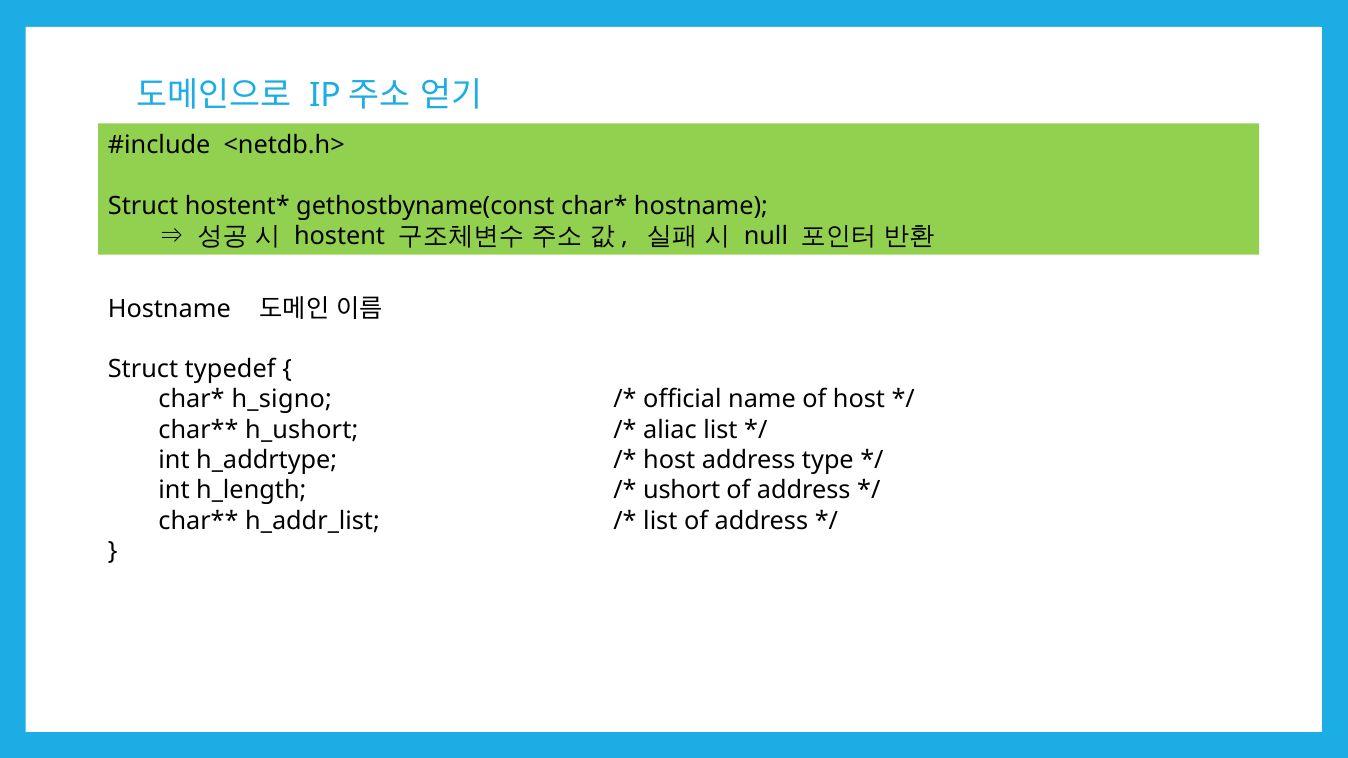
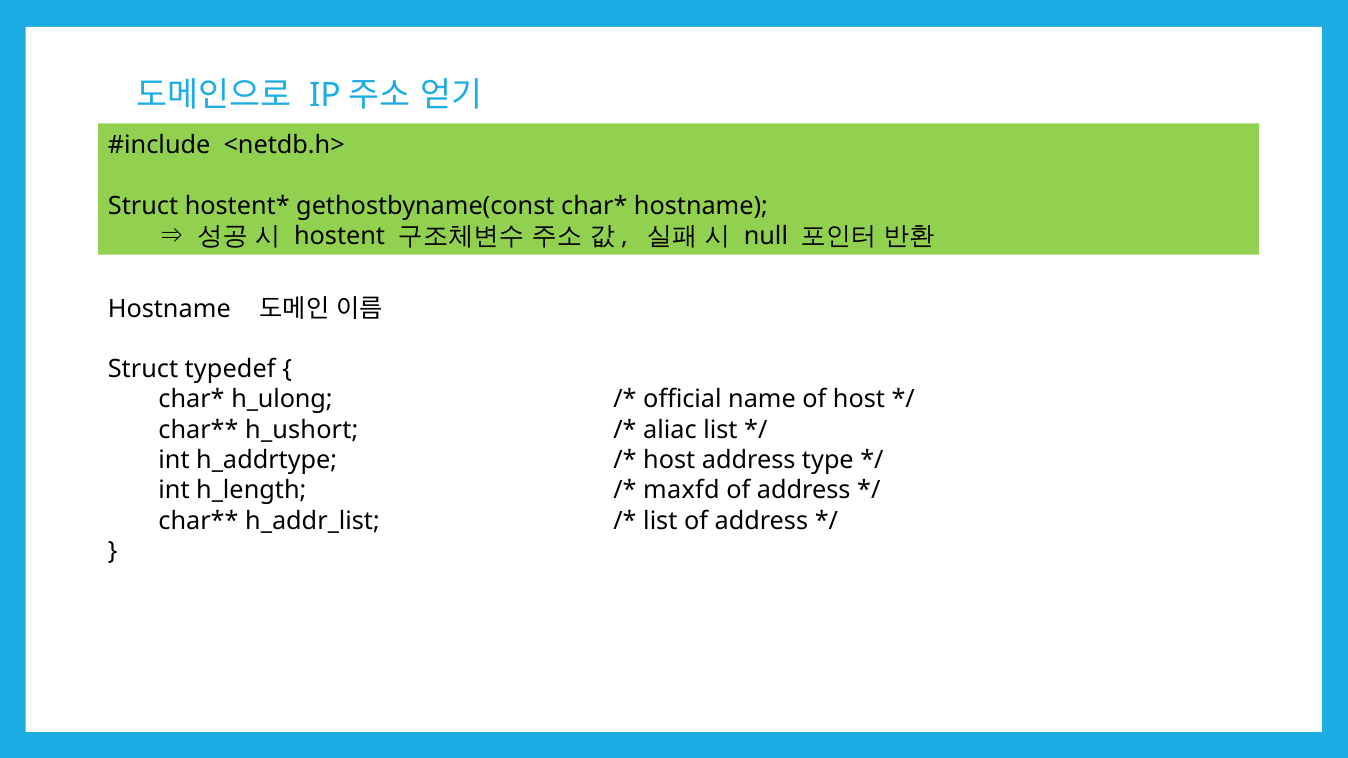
h_signo: h_signo -> h_ulong (282, 400)
ushort: ushort -> maxfd (681, 491)
